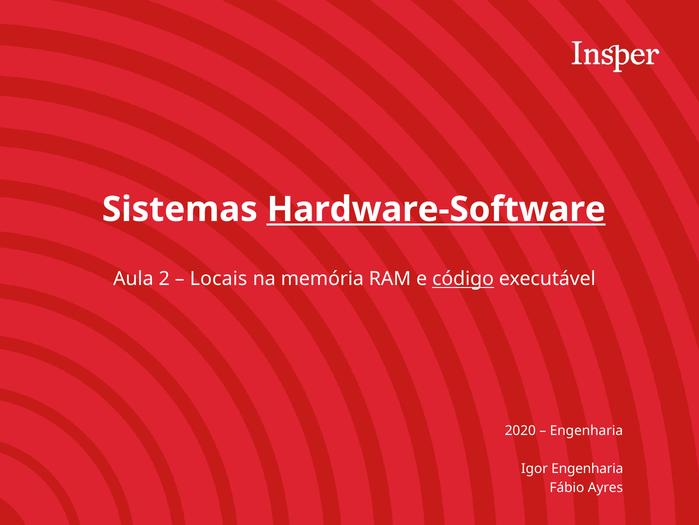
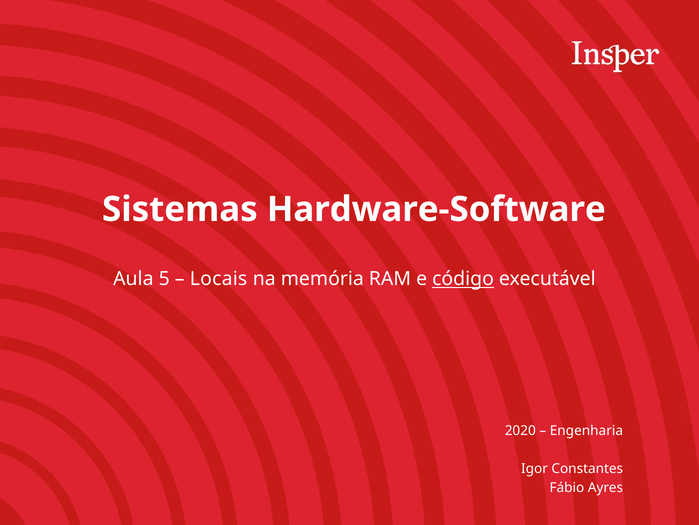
Hardware-Software underline: present -> none (436, 209)
2: 2 -> 5 (164, 279)
Igor Engenharia: Engenharia -> Constantes (587, 468)
